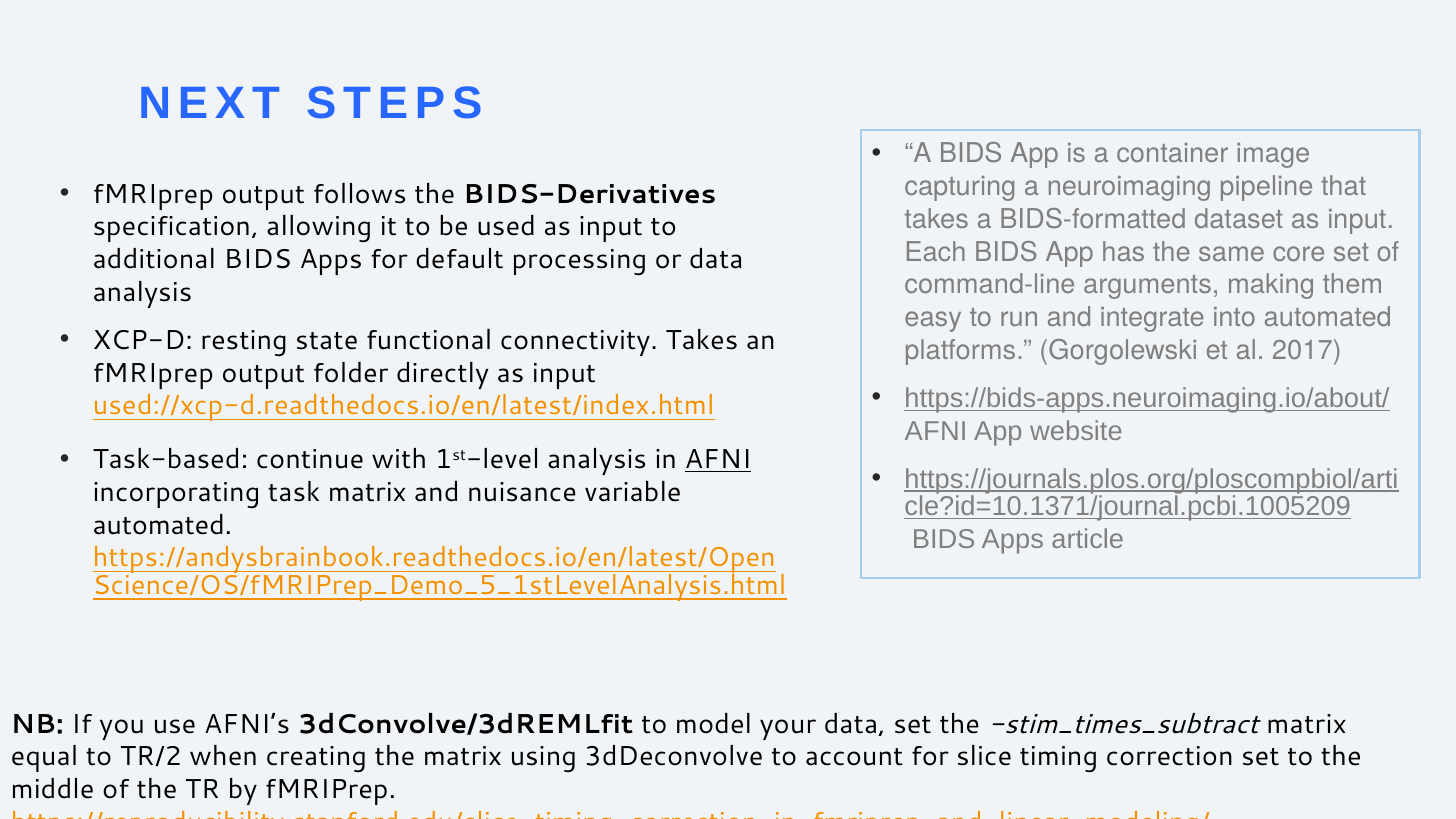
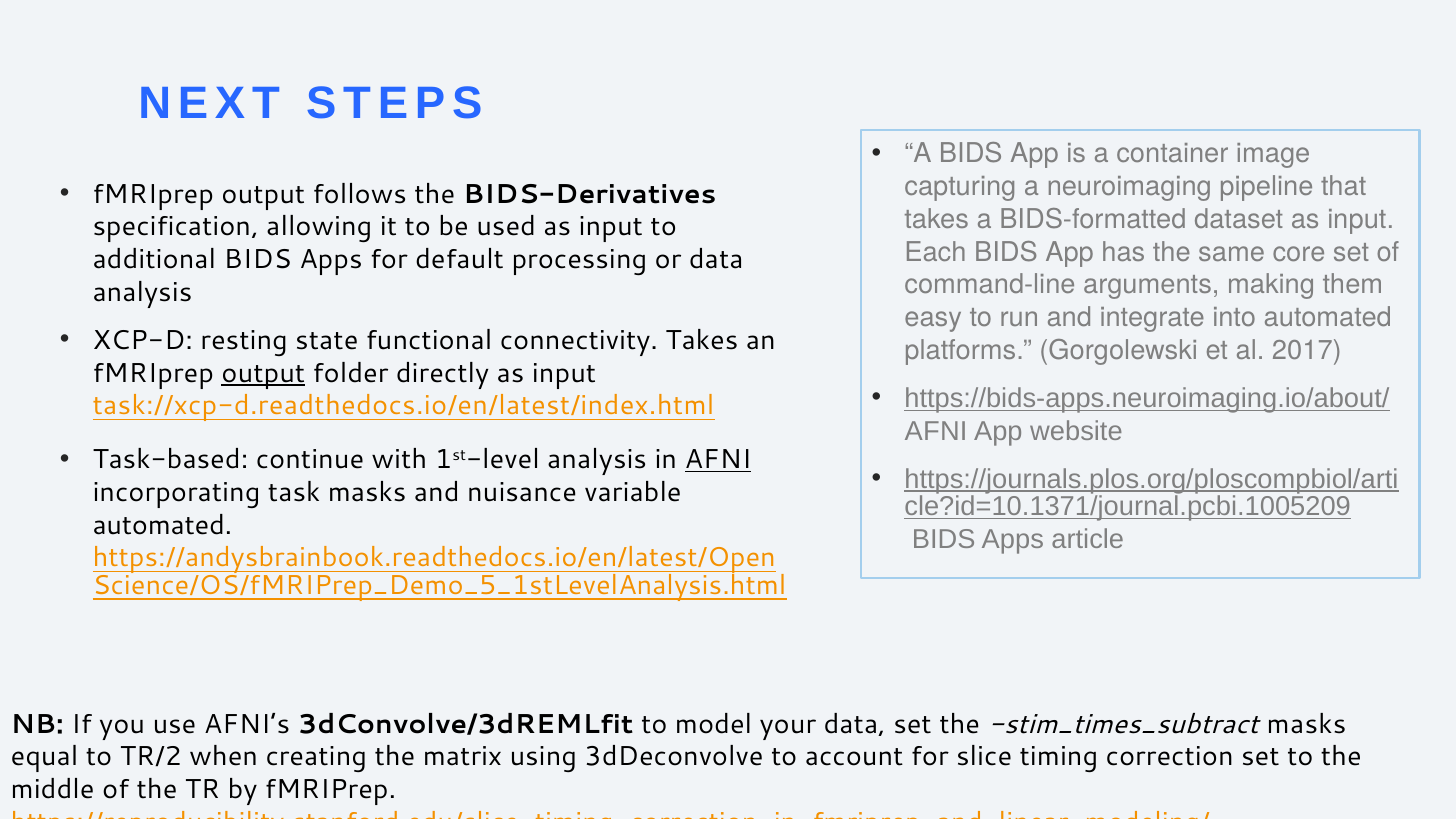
output underline: none -> present (263, 373)
used://xcp-d.readthedocs.io/en/latest/index.html: used://xcp-d.readthedocs.io/en/latest/index.html -> task://xcp-d.readthedocs.io/en/latest/index.html (404, 406)
task matrix: matrix -> masks (367, 492)
stim_times_subtract matrix: matrix -> masks (1307, 724)
